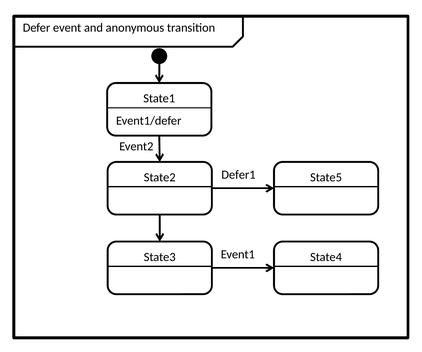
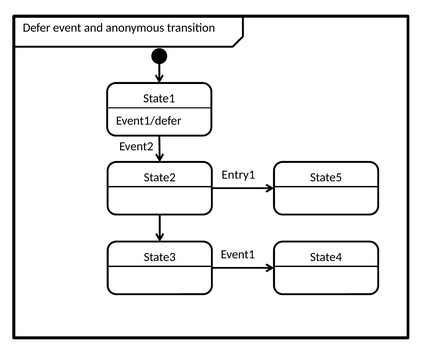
Defer1: Defer1 -> Entry1 (238, 175)
